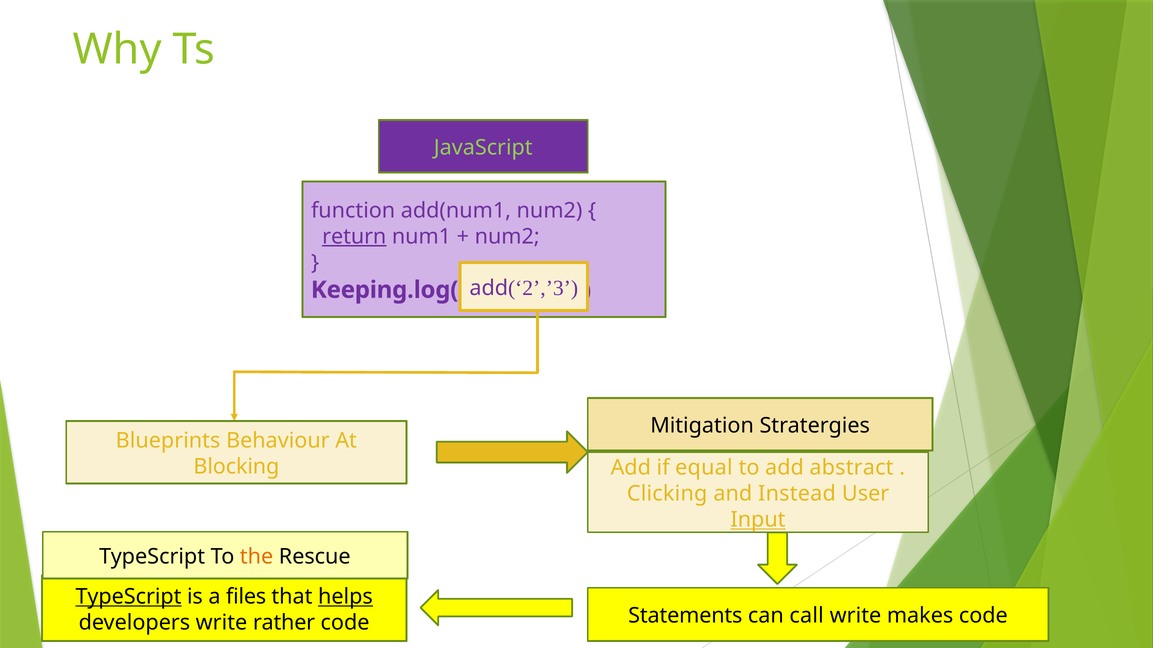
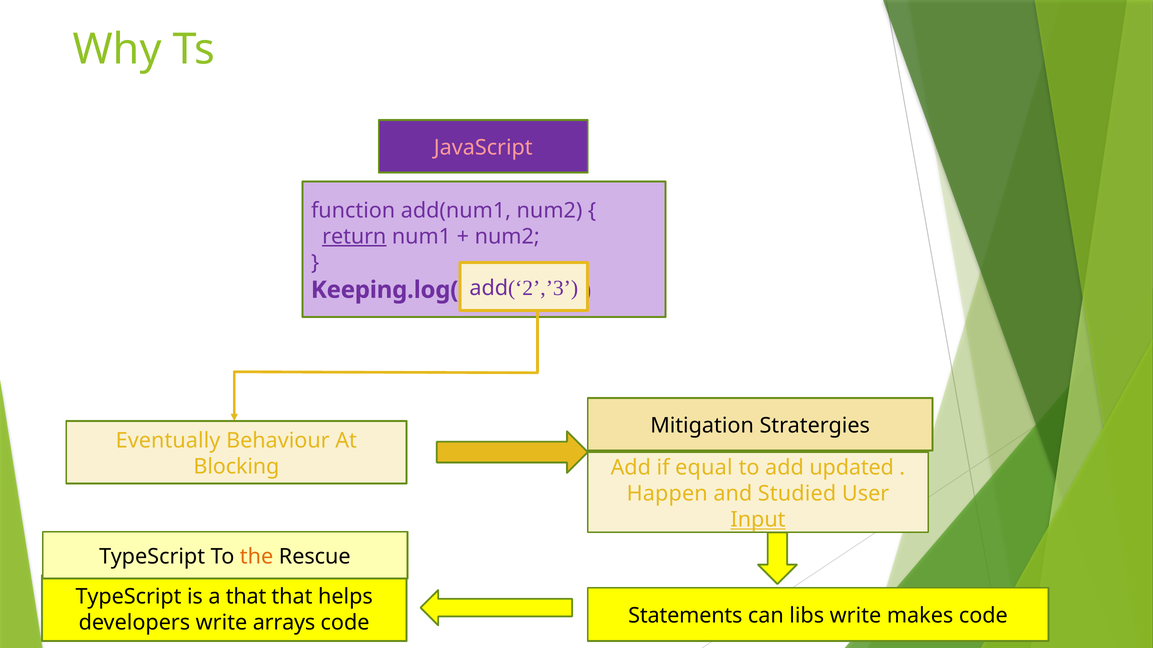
JavaScript colour: light green -> pink (483, 148)
Blueprints: Blueprints -> Eventually (168, 441)
abstract: abstract -> updated (852, 468)
Clicking: Clicking -> Happen (667, 494)
Instead: Instead -> Studied (797, 494)
TypeScript underline: present -> none (128, 597)
a files: files -> that (246, 597)
helps underline: present -> none (345, 597)
call: call -> libs (807, 616)
rather: rather -> arrays (284, 623)
